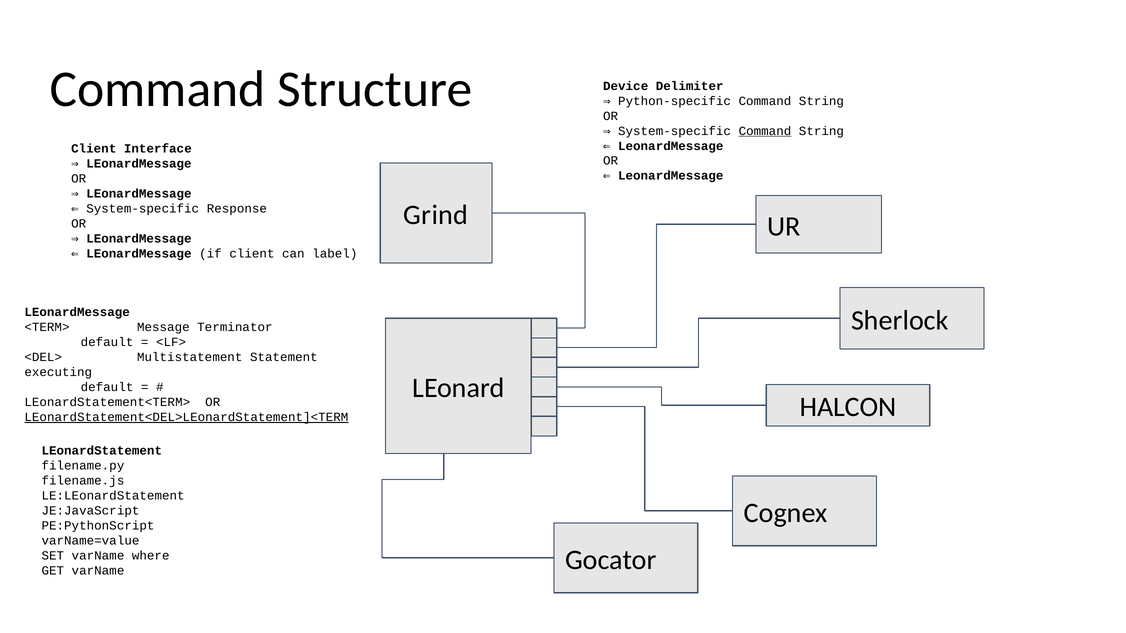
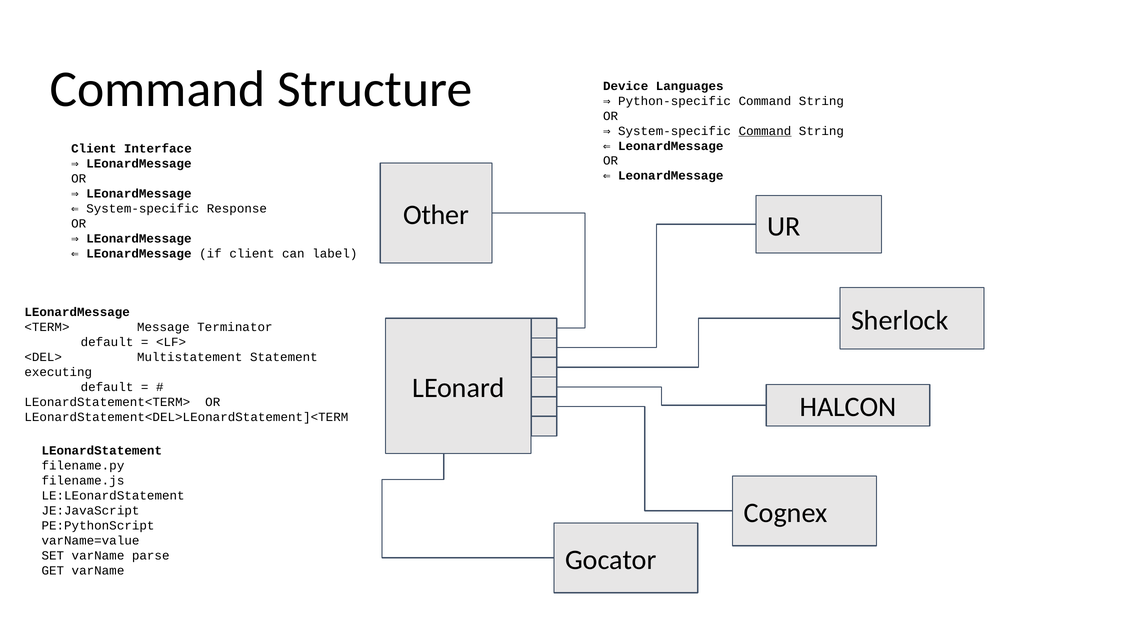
Delimiter: Delimiter -> Languages (690, 86)
Grind: Grind -> Other (436, 215)
LEonardStatement<DEL>LEonardStatement]<TERM underline: present -> none (186, 417)
where: where -> parse (151, 556)
